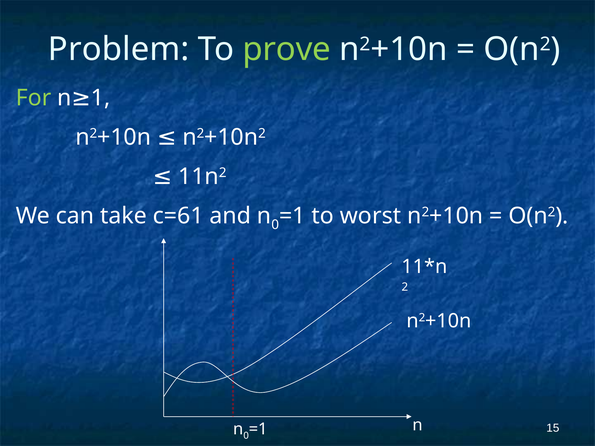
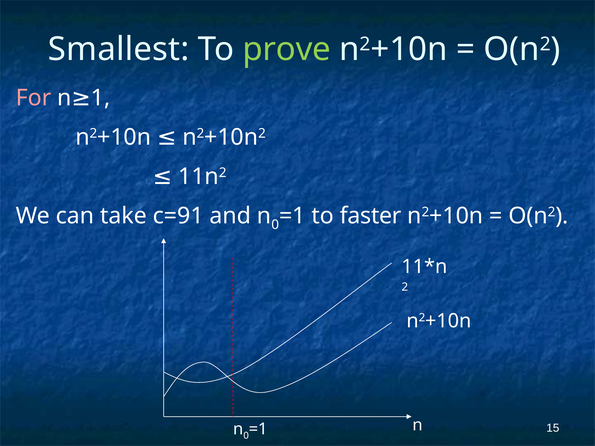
Problem: Problem -> Smallest (119, 49)
For colour: light green -> pink (34, 98)
c=61: c=61 -> c=91 (178, 216)
worst: worst -> faster (371, 216)
